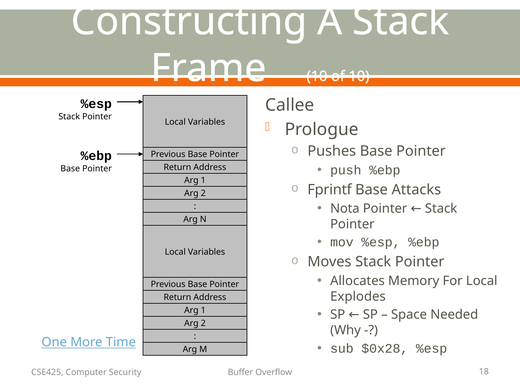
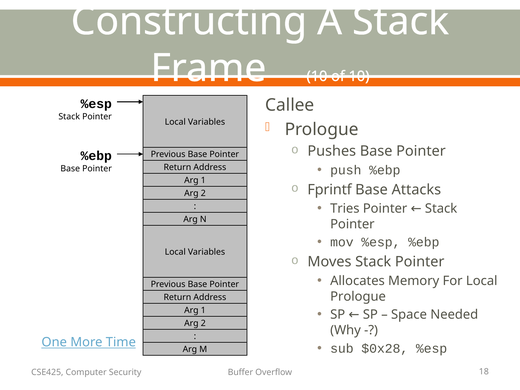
Nota: Nota -> Tries (345, 209)
Explodes: Explodes -> Prologue (358, 296)
